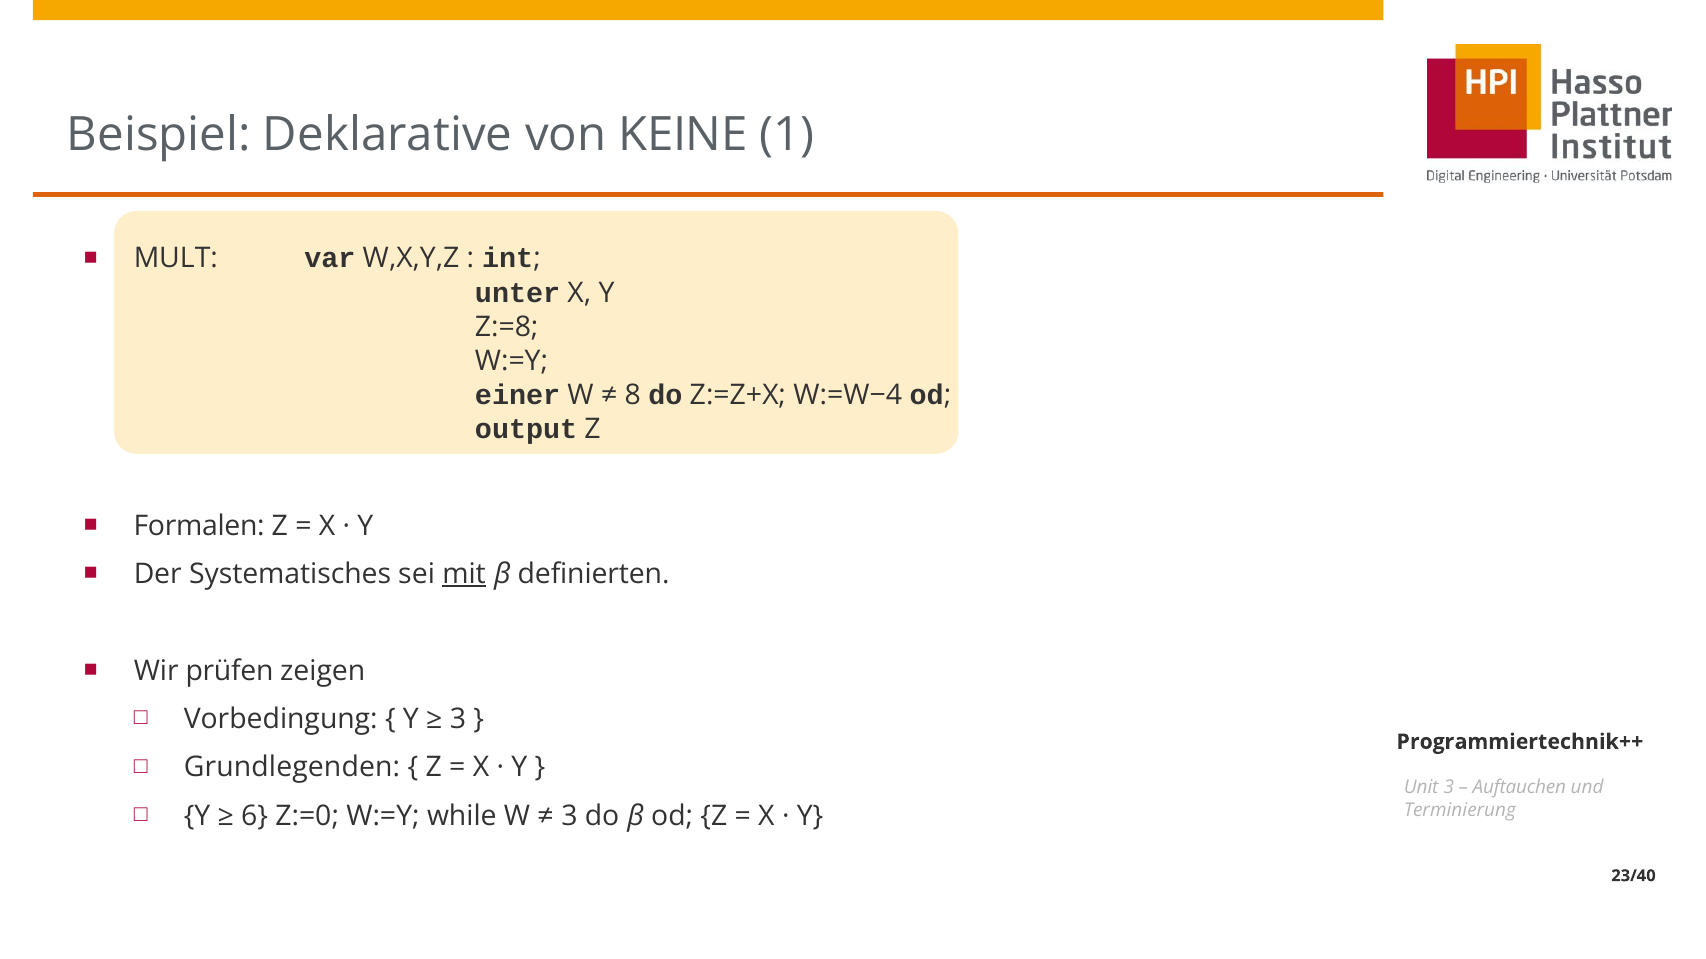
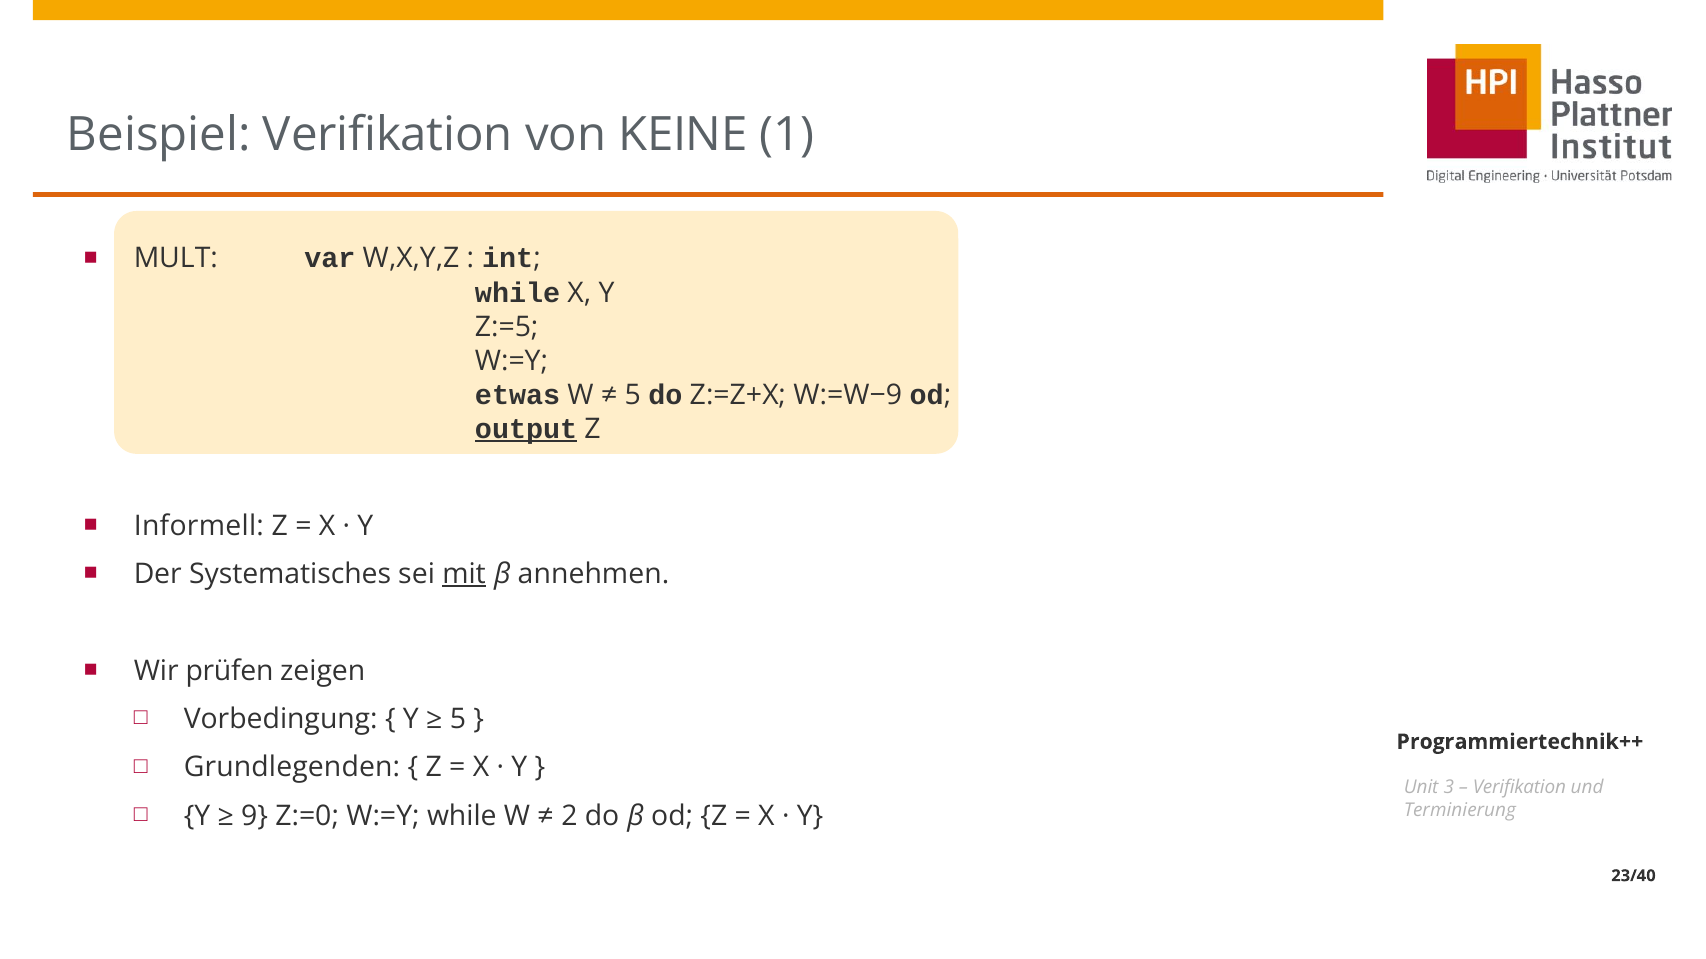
Beispiel Deklarative: Deklarative -> Verifikation (388, 134)
unter: unter -> while (518, 293)
Z:=8: Z:=8 -> Z:=5 (507, 327)
einer: einer -> etwas (518, 395)
8: 8 -> 5 (633, 395)
W:=W−4: W:=W−4 -> W:=W−9 (848, 395)
output underline: none -> present (526, 429)
Formalen: Formalen -> Informell (199, 526)
definierten: definierten -> annehmen (593, 574)
3: 3 -> 5 (458, 720)
Auftauchen: Auftauchen -> Verifikation (1519, 788)
6: 6 -> 9 (255, 816)
3: 3 -> 2 (569, 816)
